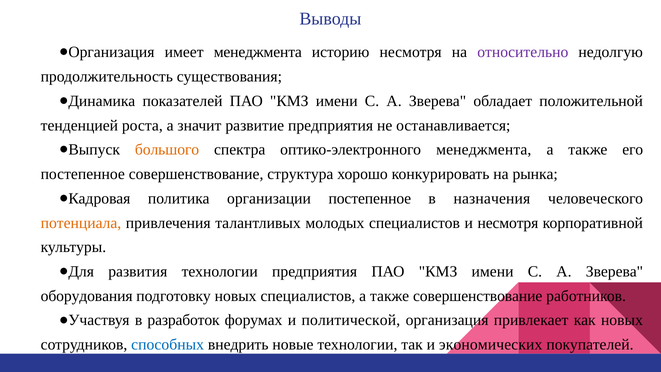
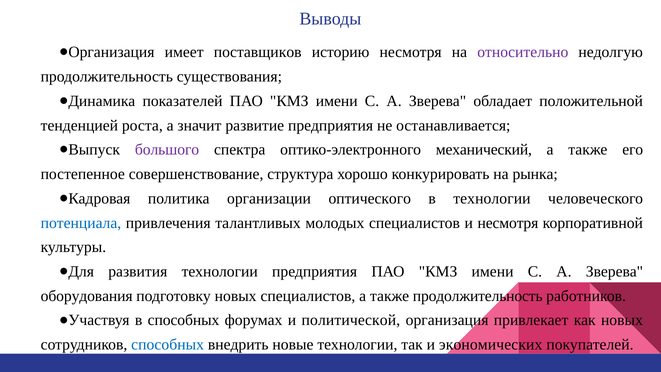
имеет менеджмента: менеджмента -> поставщиков (258, 52)
большого colour: orange -> purple (167, 150)
оптико-электронного менеджмента: менеджмента -> механический (484, 150)
организации постепенное: постепенное -> оптического (370, 198)
в назначения: назначения -> технологии (492, 198)
потенциала colour: orange -> blue (81, 223)
также совершенствование: совершенствование -> продолжительность (478, 296)
в разработок: разработок -> способных (184, 320)
